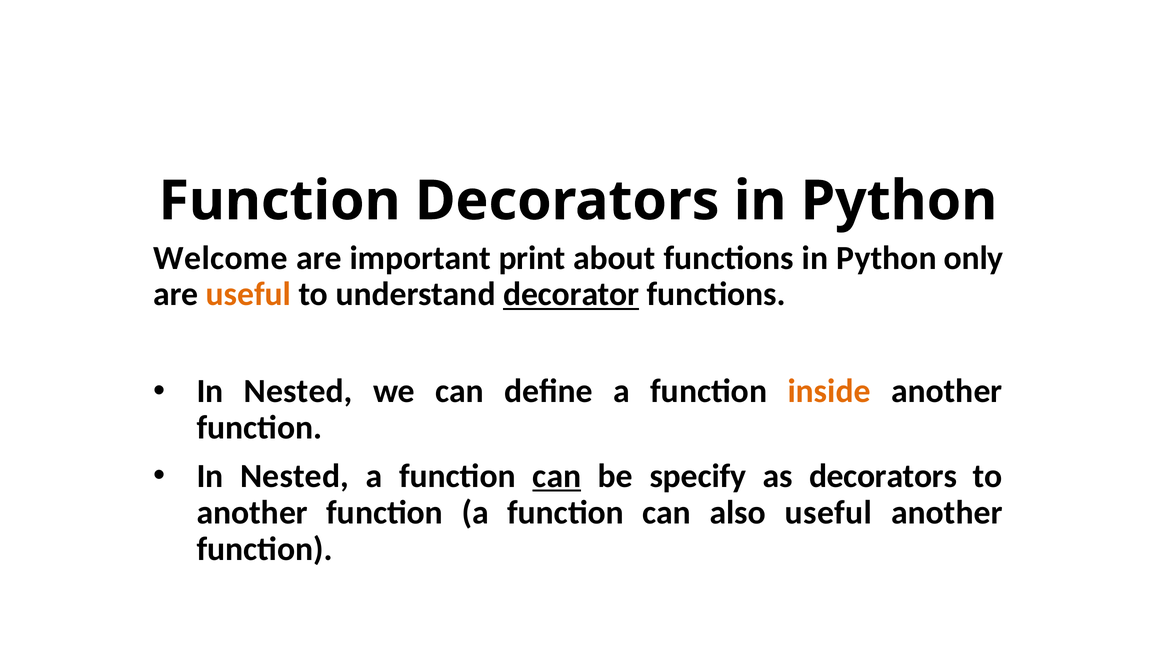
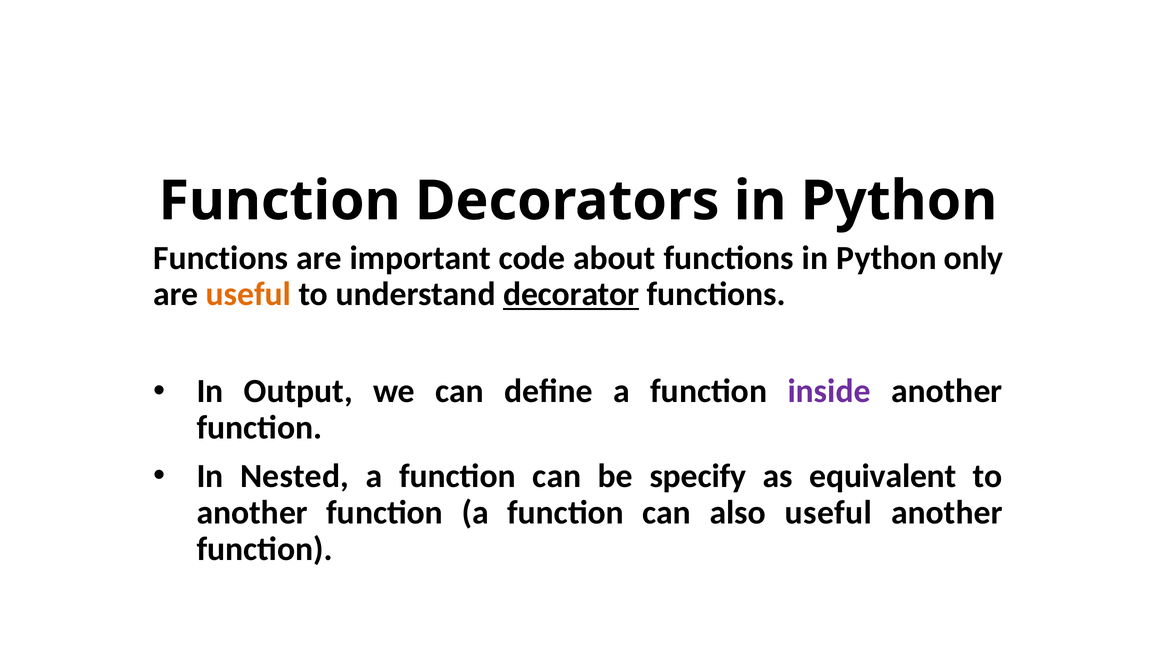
Welcome: Welcome -> Functions (221, 258)
print: print -> code (532, 258)
Nested: Nested -> Output (298, 391)
inside colour: orange -> purple (829, 391)
can underline: present -> none (557, 476)
as decorators: decorators -> equivalent (883, 476)
